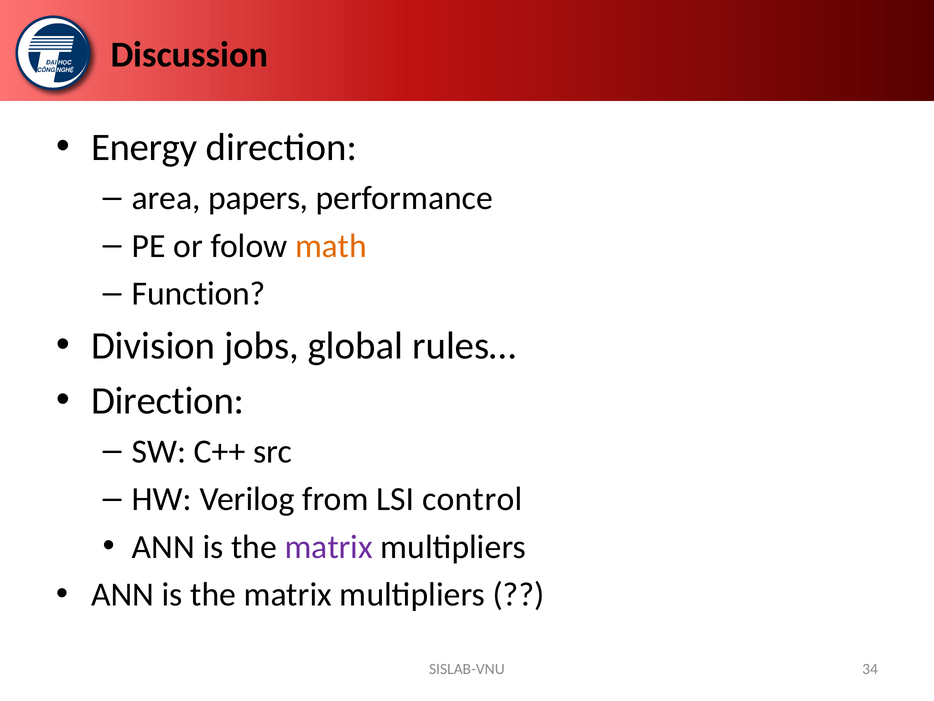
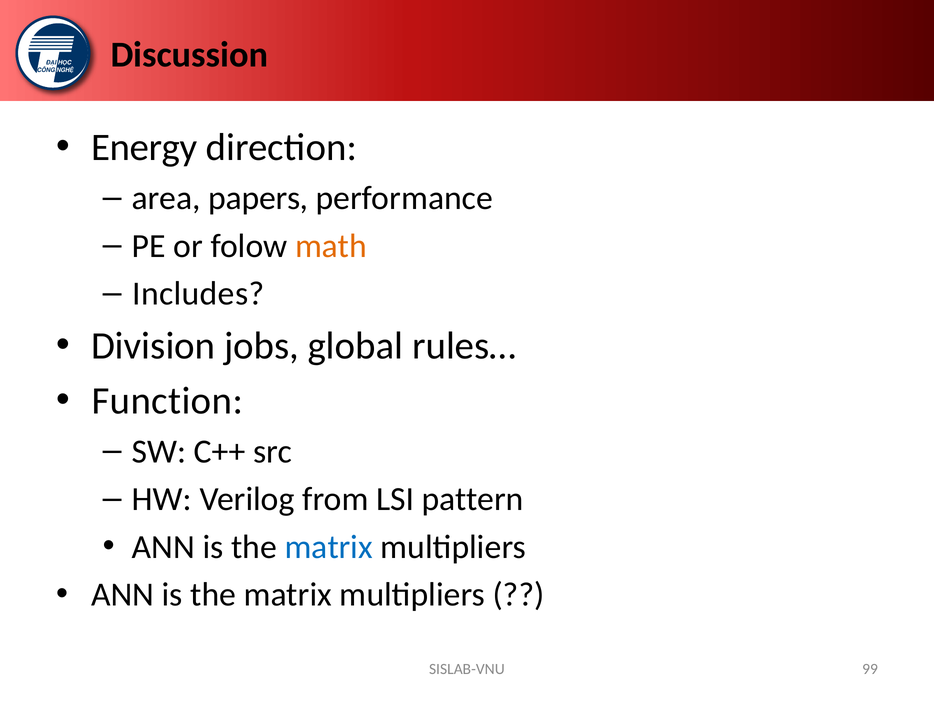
Function: Function -> Includes (198, 293)
Direction: Direction -> Function (167, 401)
control: control -> pattern (473, 499)
matrix colour: purple -> blue (329, 547)
34: 34 -> 99 (870, 669)
